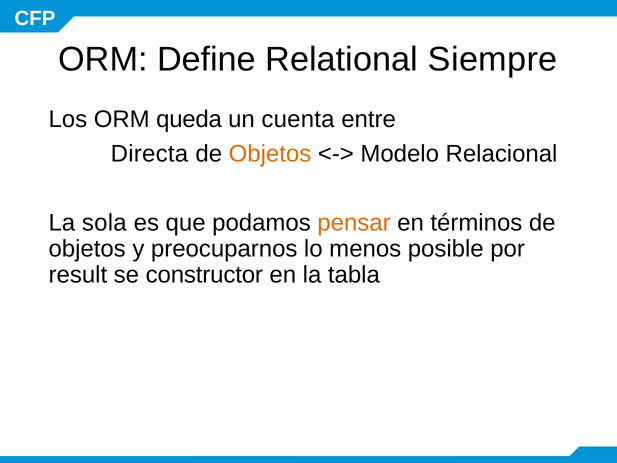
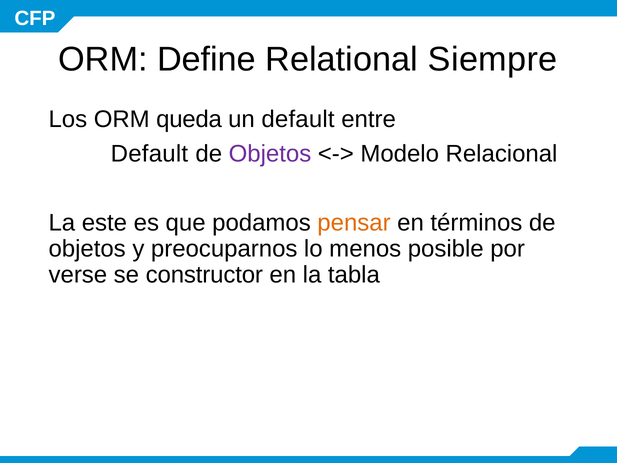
un cuenta: cuenta -> default (298, 119)
Directa: Directa -> Default (149, 154)
Objetos colour: orange -> purple (270, 154)
sola: sola -> este (104, 223)
result: result -> verse (78, 275)
